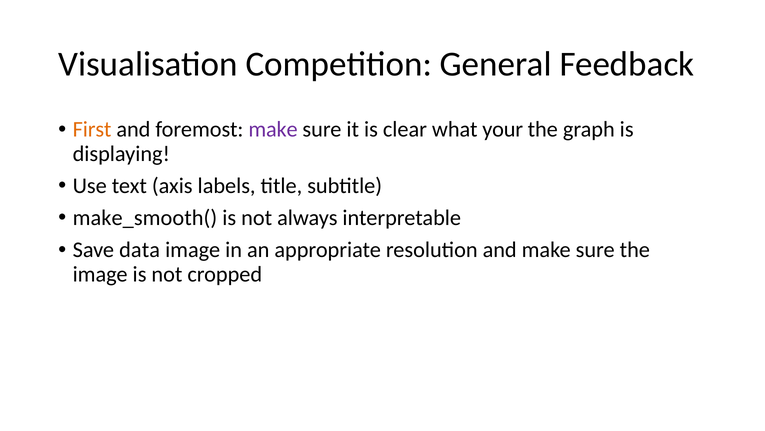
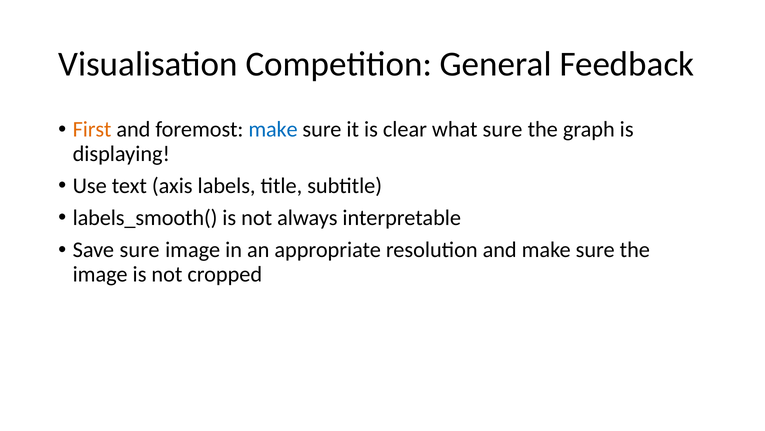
make colour: purple -> blue (273, 129)
what your: your -> sure (502, 129)
make_smooth(: make_smooth( -> labels_smooth( (145, 218)
Save data: data -> sure (140, 250)
